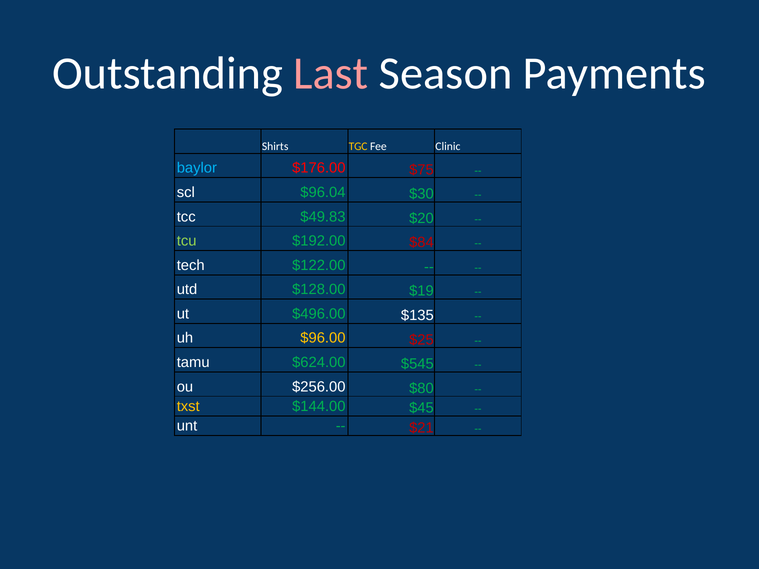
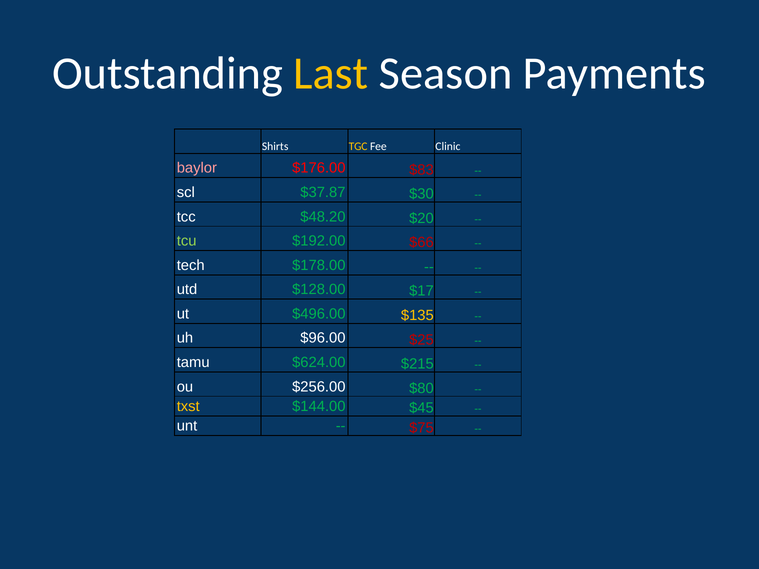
Last colour: pink -> yellow (331, 73)
baylor colour: light blue -> pink (197, 168)
$75: $75 -> $83 (421, 170)
$96.04: $96.04 -> $37.87 (323, 192)
$49.83: $49.83 -> $48.20 (323, 217)
$84: $84 -> $66 (421, 243)
$122.00: $122.00 -> $178.00 (319, 265)
$19: $19 -> $17 (421, 291)
$135 colour: white -> yellow (417, 315)
$96.00 colour: yellow -> white (323, 338)
$545: $545 -> $215 (417, 364)
$21: $21 -> $75 (421, 428)
